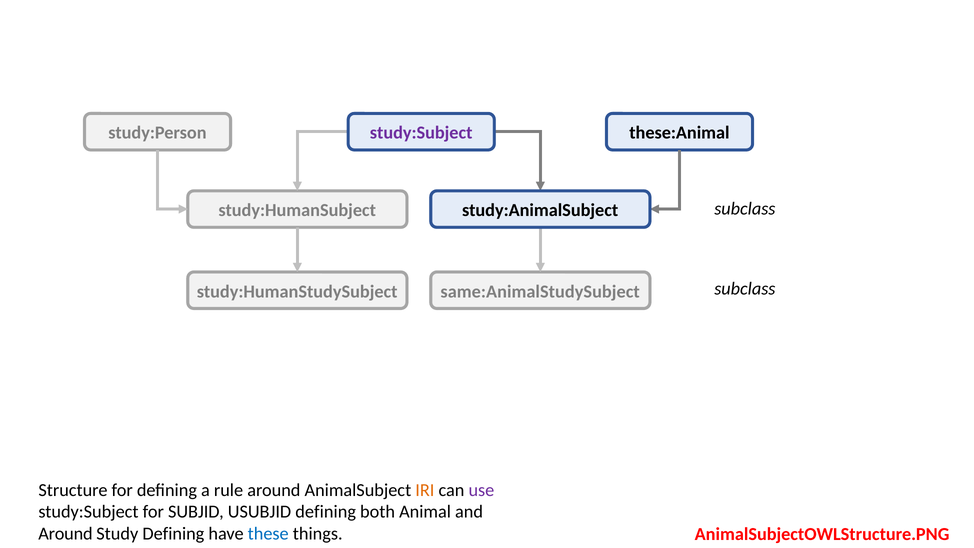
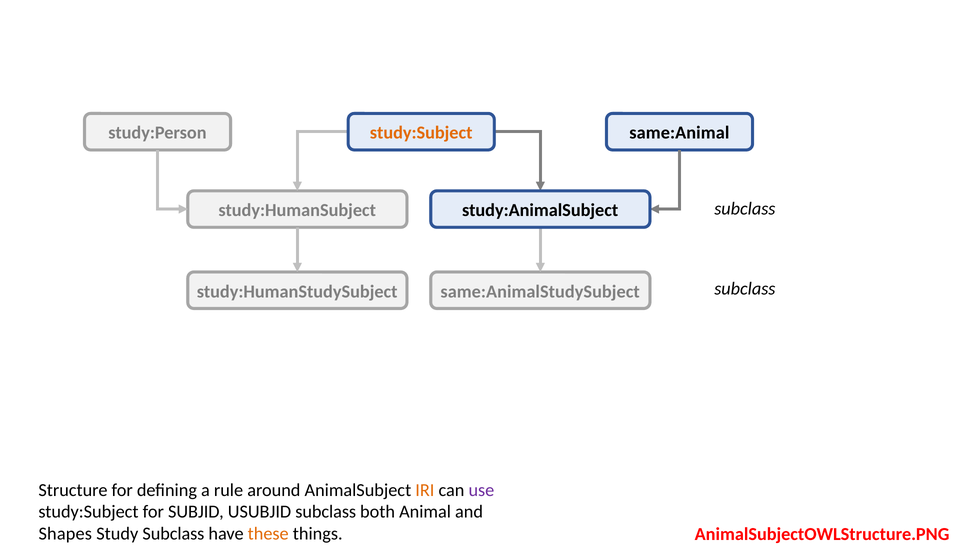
study:Subject colour: purple -> orange (421, 133)
these:Animal: these:Animal -> same:Animal (679, 133)
USUBJID defining: defining -> subclass (326, 512)
Around: Around -> Shapes (65, 534)
Study Defining: Defining -> Subclass (173, 534)
these colour: blue -> orange (268, 534)
